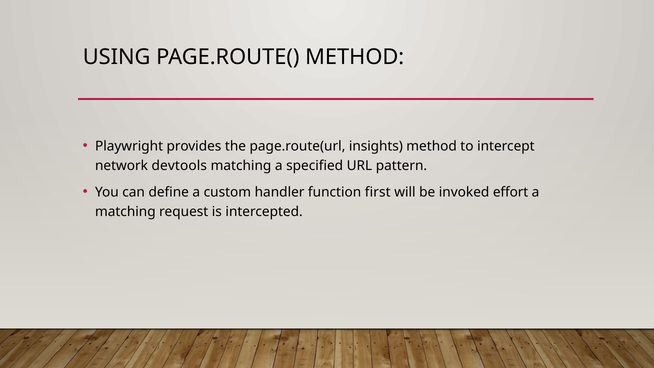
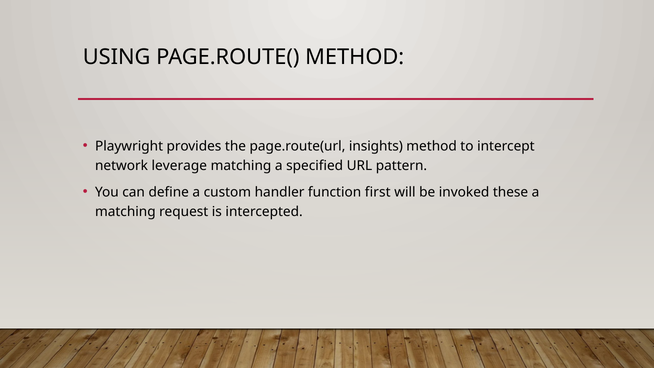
devtools: devtools -> leverage (179, 166)
effort: effort -> these (511, 192)
